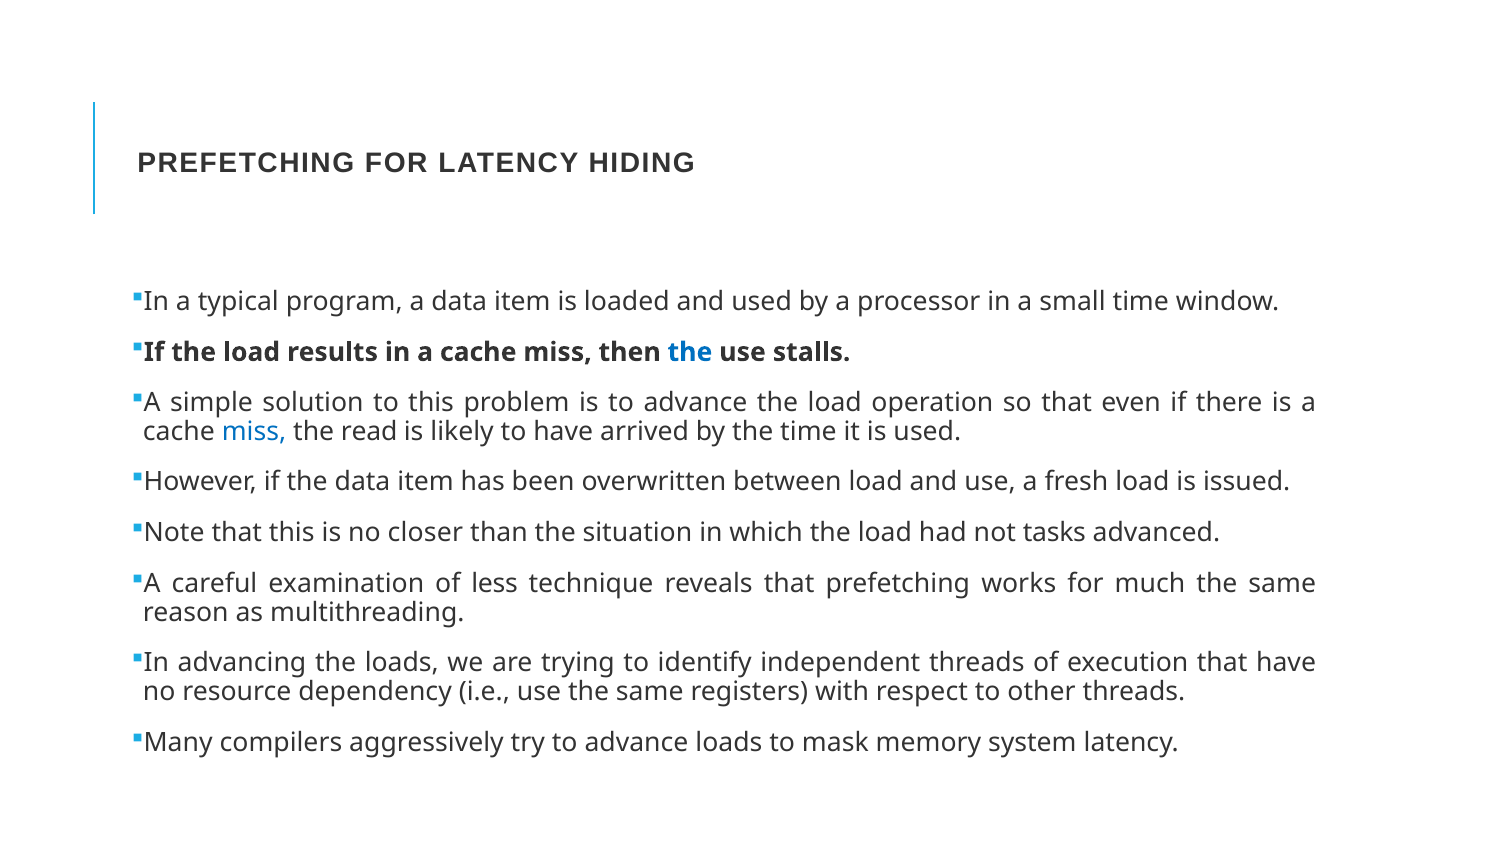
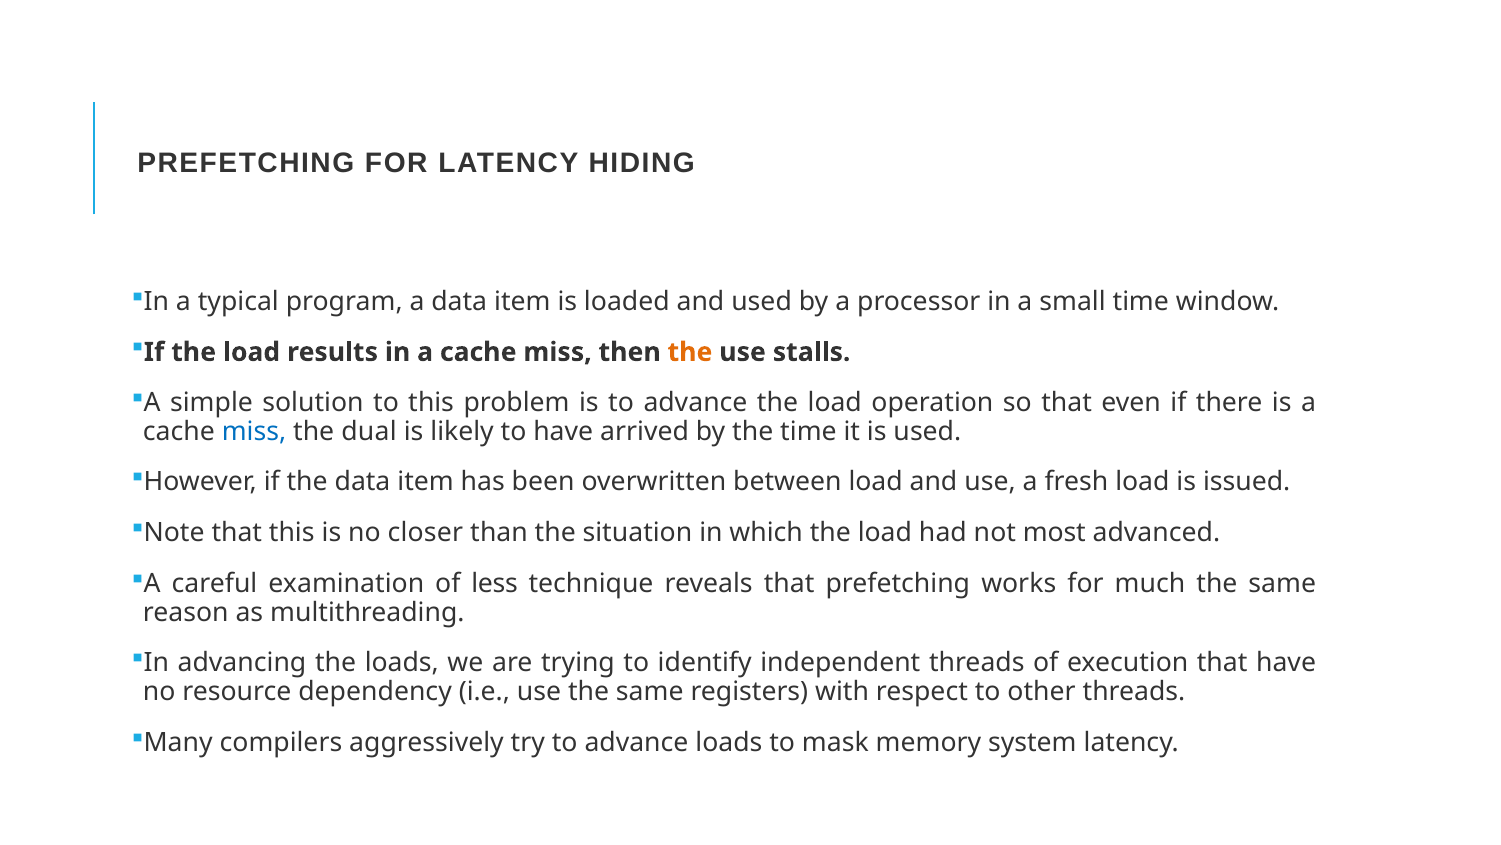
the colour: blue -> orange (690, 352)
read: read -> dual (369, 431)
tasks: tasks -> most (1054, 532)
